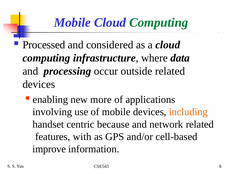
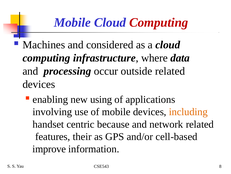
Computing colour: green -> red (159, 22)
Processed: Processed -> Machines (44, 45)
more: more -> using (101, 99)
with: with -> their (82, 136)
